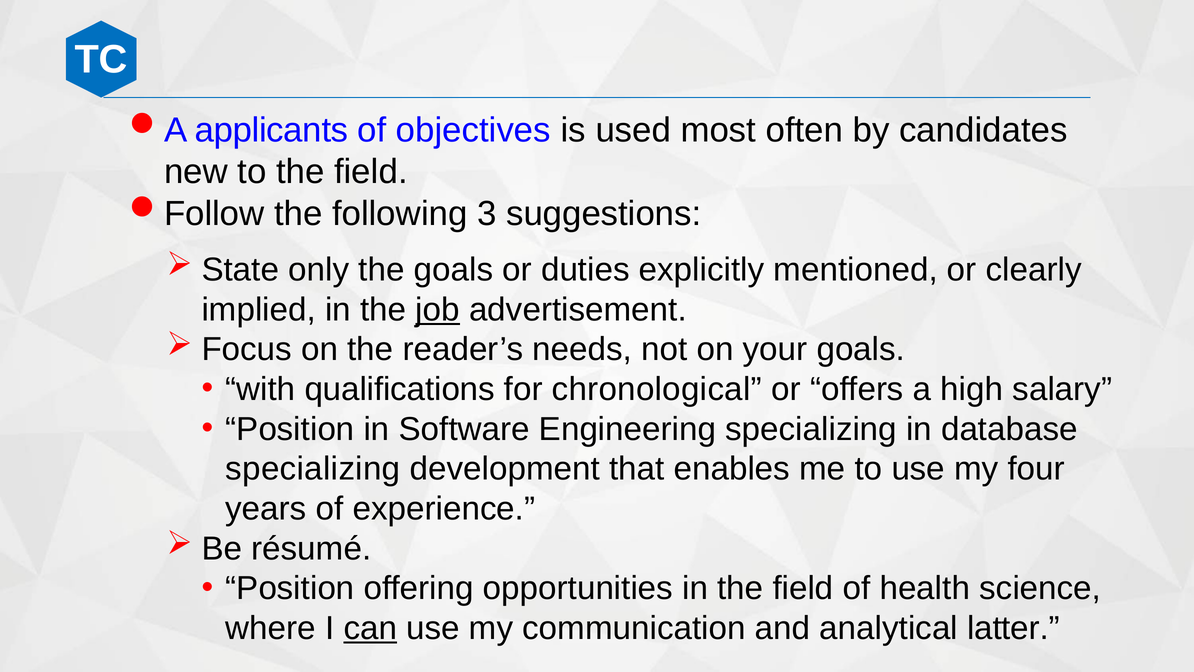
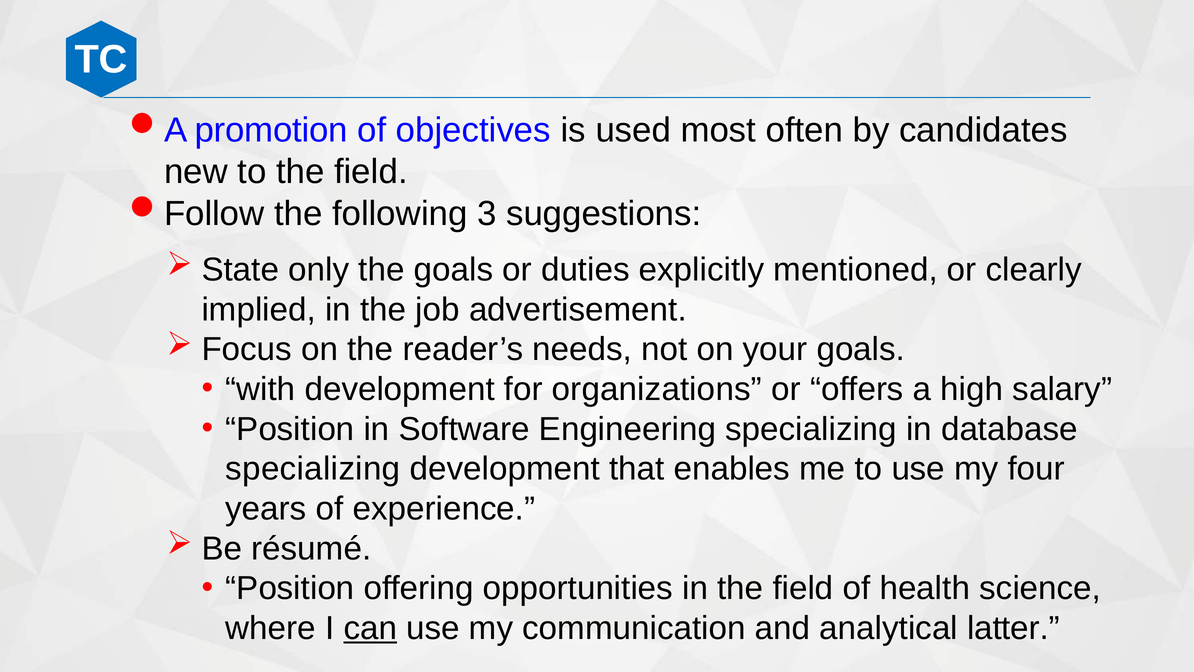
applicants: applicants -> promotion (271, 130)
job underline: present -> none (438, 309)
with qualifications: qualifications -> development (400, 389)
chronological: chronological -> organizations (657, 389)
